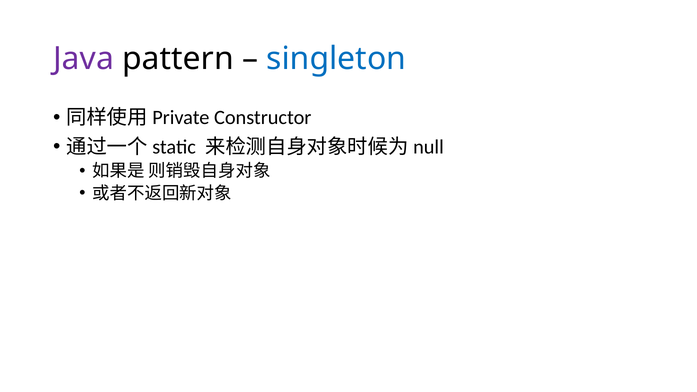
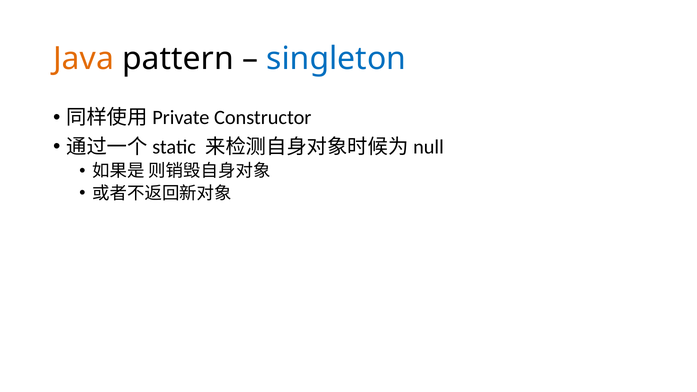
Java colour: purple -> orange (84, 59)
